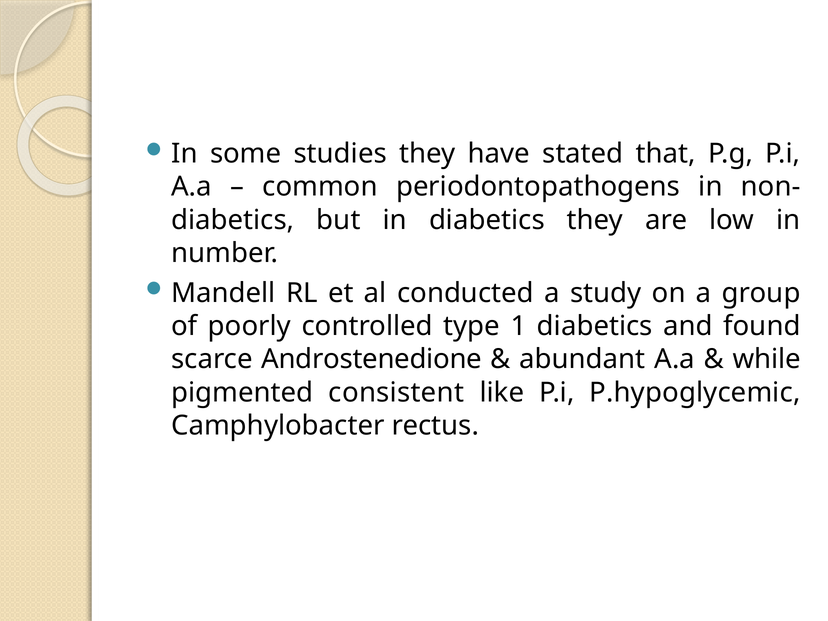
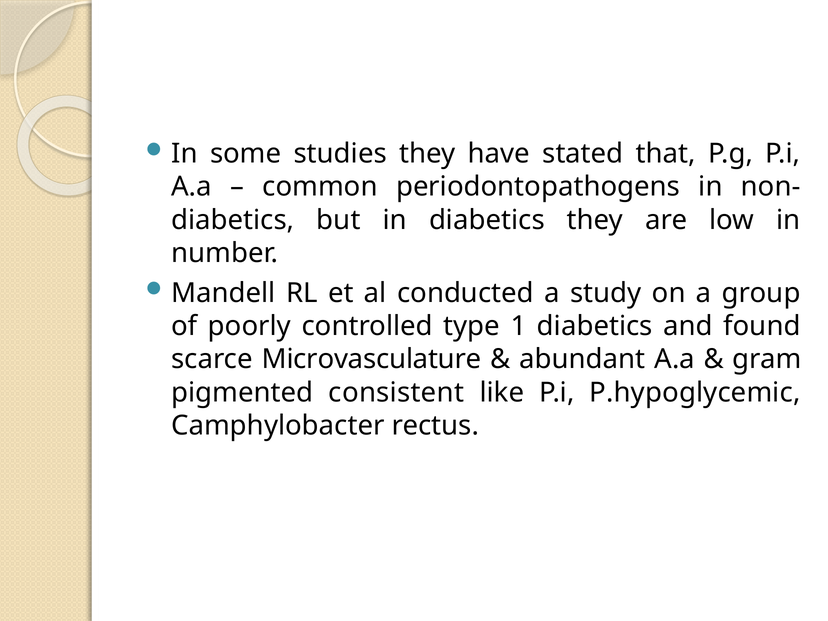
Androstenedione: Androstenedione -> Microvasculature (372, 359)
while: while -> gram (767, 359)
